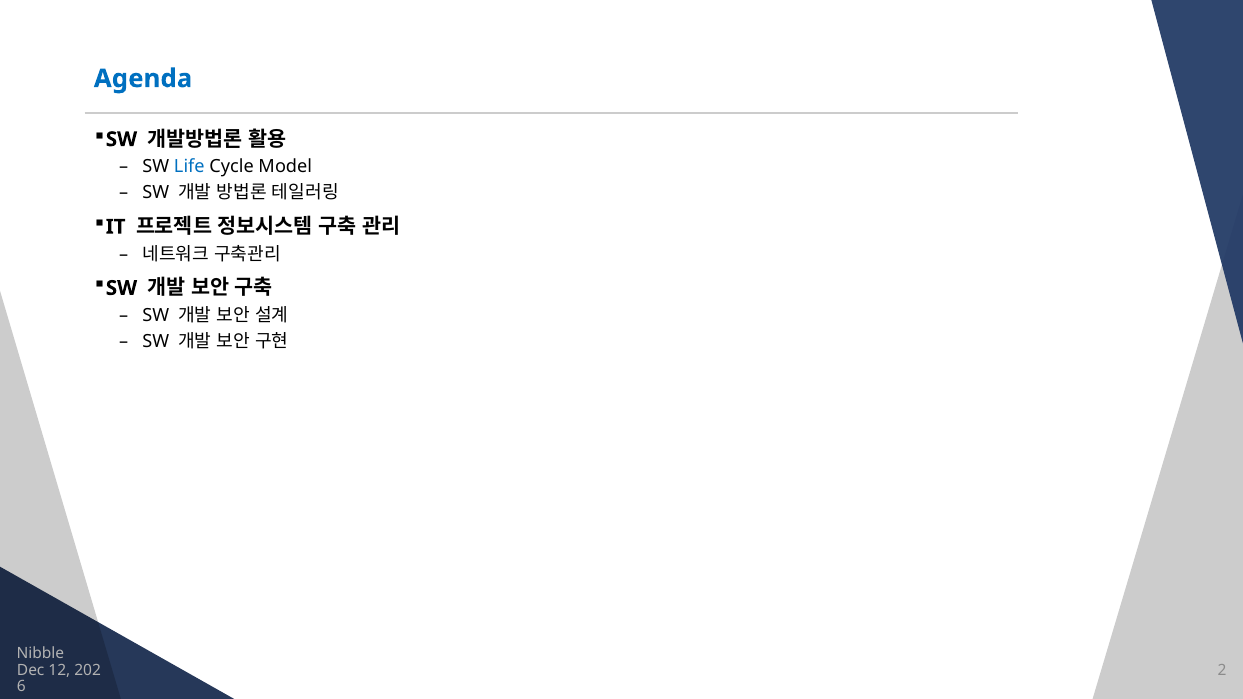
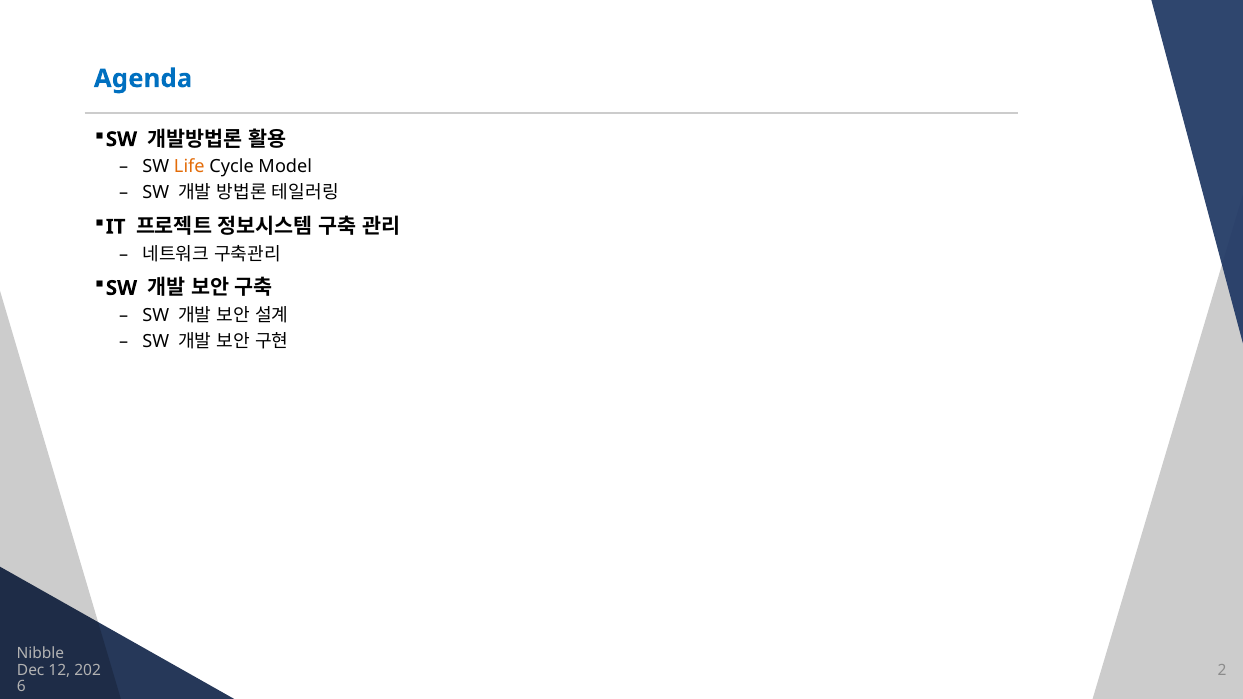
Life colour: blue -> orange (189, 167)
